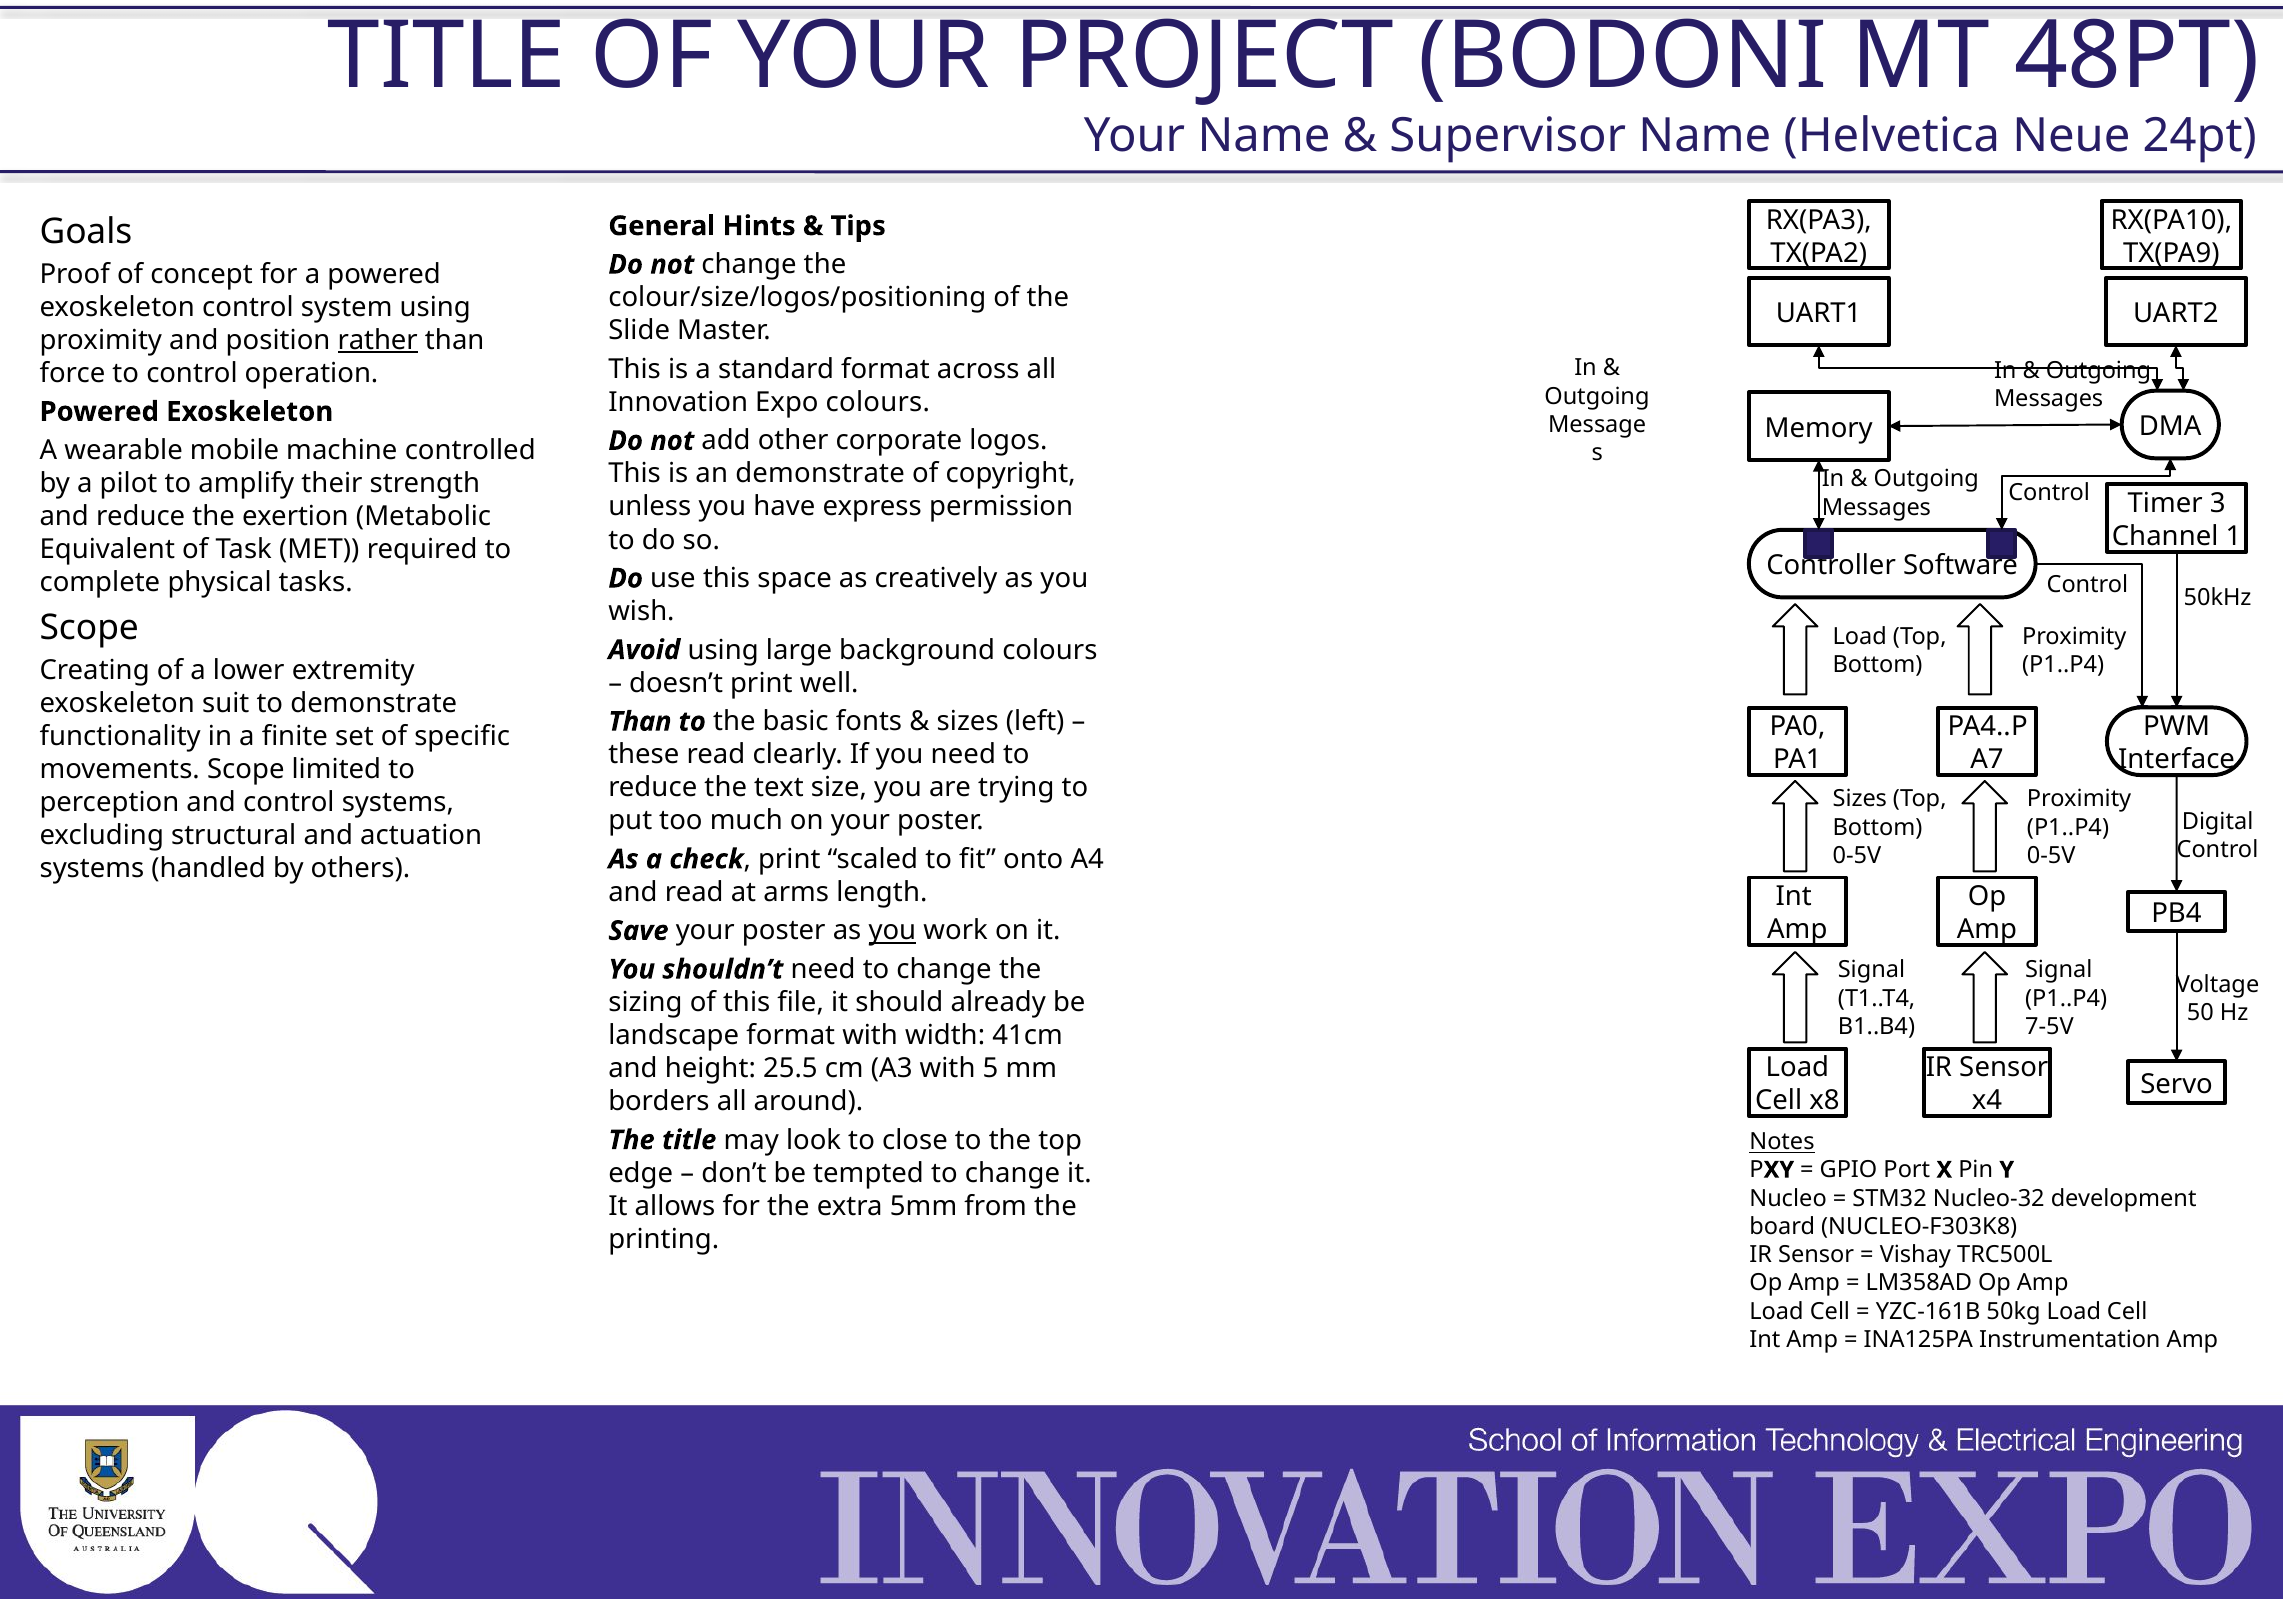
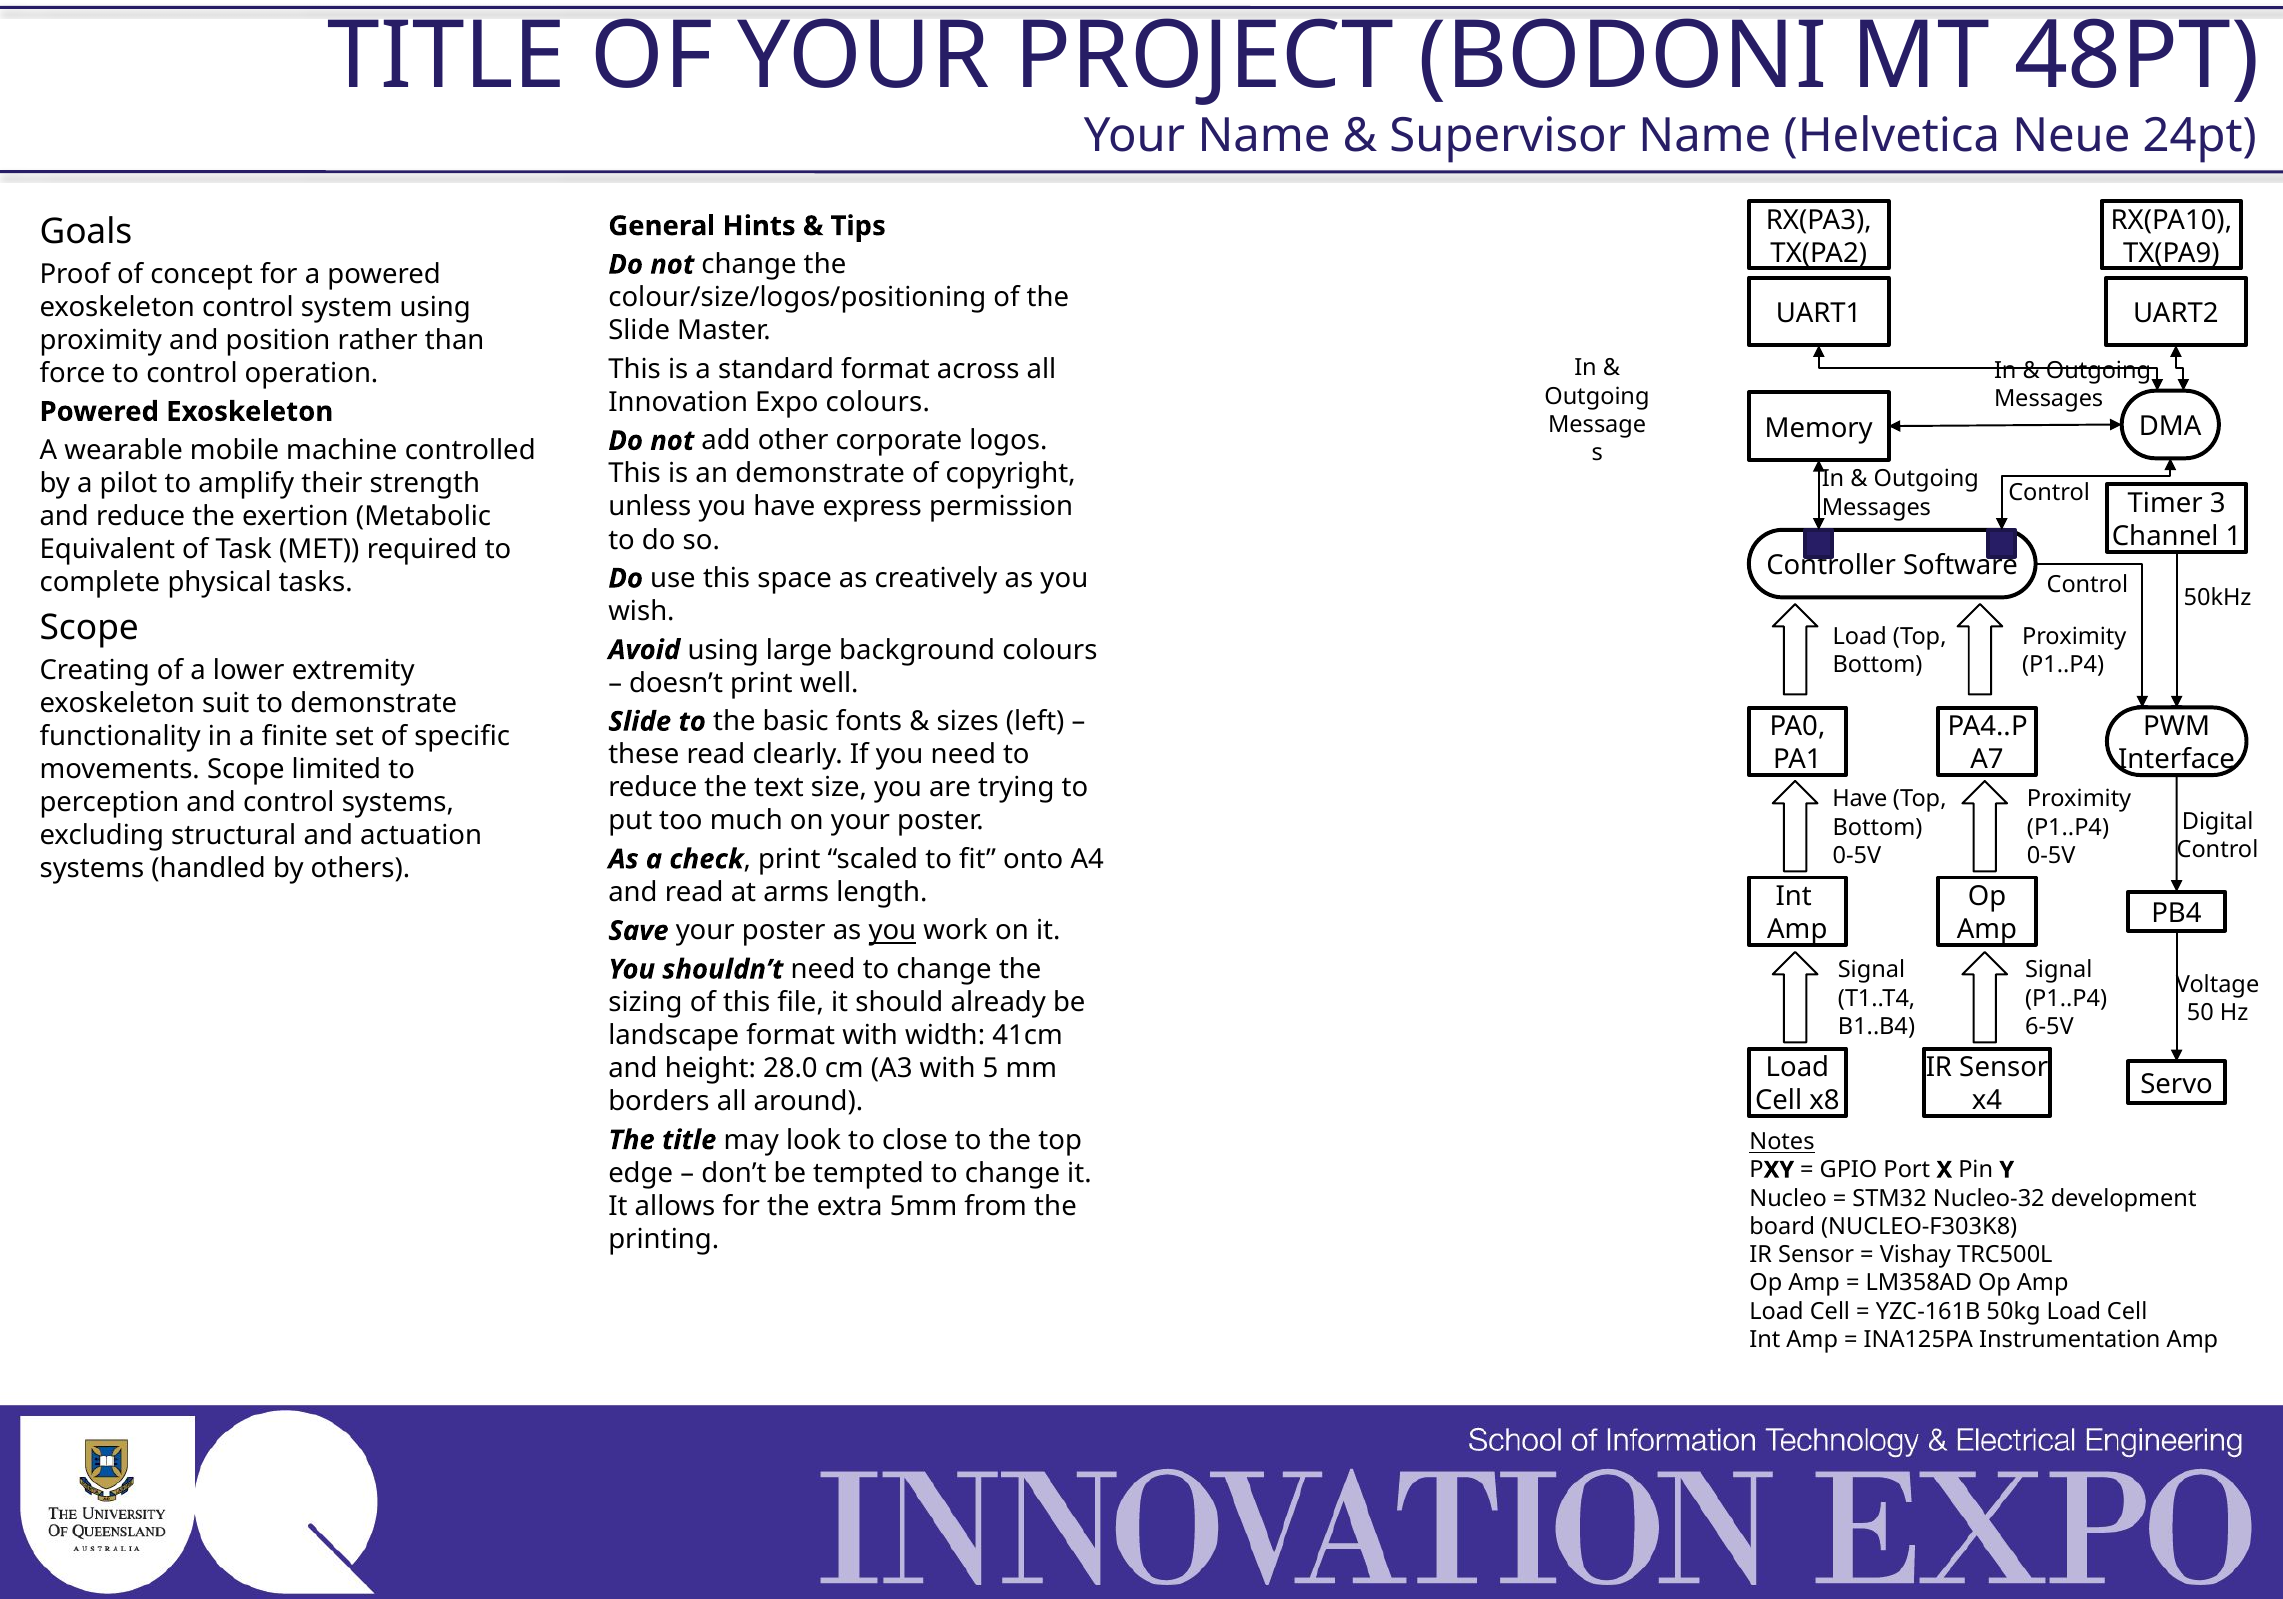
rather underline: present -> none (378, 340)
Than: Than -> Slide (640, 721)
Sizes: Sizes -> Have (1860, 799)
7-5V: 7-5V -> 6-5V (2049, 1026)
25.5: 25.5 -> 28.0 (790, 1068)
